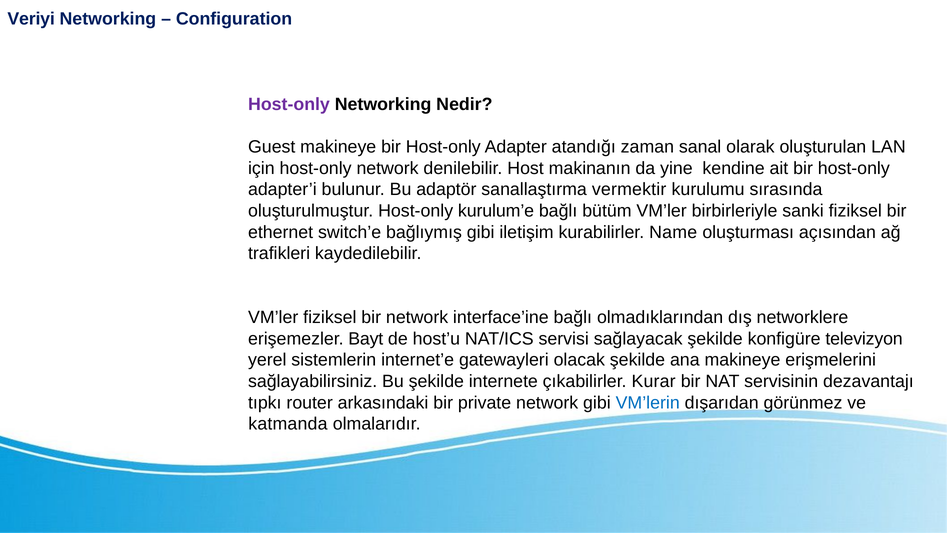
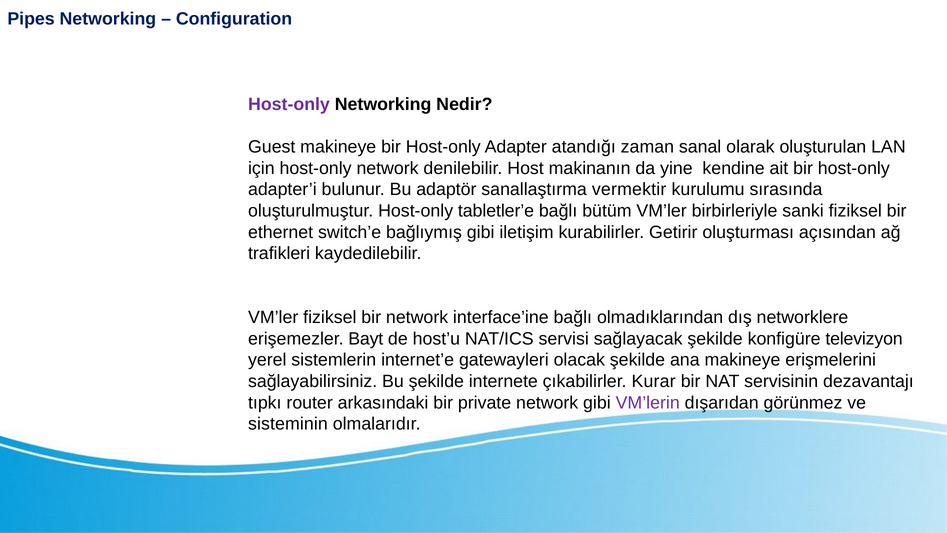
Veriyi: Veriyi -> Pipes (31, 19)
kurulum’e: kurulum’e -> tabletler’e (496, 211)
Name: Name -> Getirir (673, 232)
VM’lerin colour: blue -> purple (648, 403)
katmanda: katmanda -> sisteminin (288, 424)
